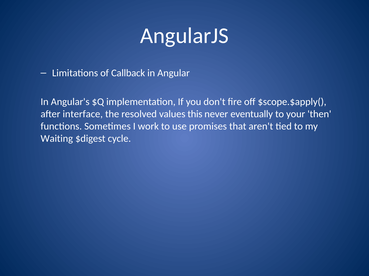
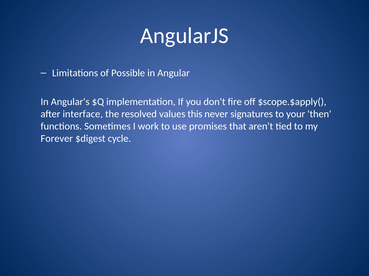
Callback: Callback -> Possible (128, 73)
eventually: eventually -> signatures (252, 114)
Waiting: Waiting -> Forever (57, 139)
